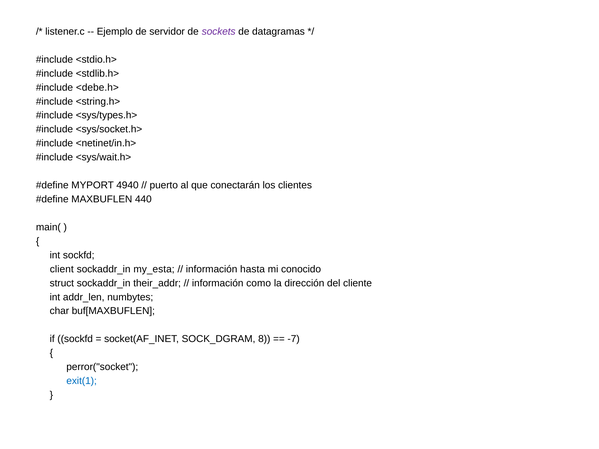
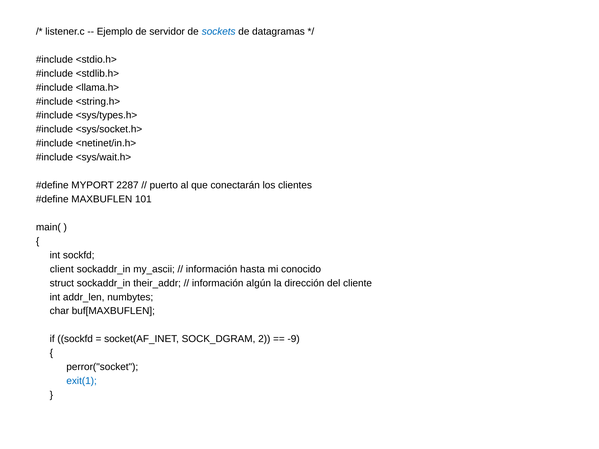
sockets colour: purple -> blue (219, 32)
<debe.h>: <debe.h> -> <llama.h> (97, 87)
4940: 4940 -> 2287 (127, 185)
440: 440 -> 101 (143, 199)
my_esta: my_esta -> my_ascii (154, 269)
como: como -> algún (259, 283)
8: 8 -> 2 (264, 339)
-7: -7 -> -9 (294, 339)
